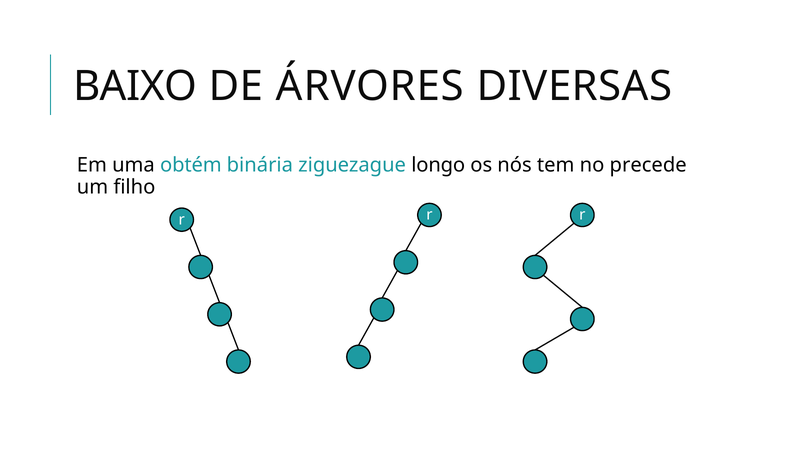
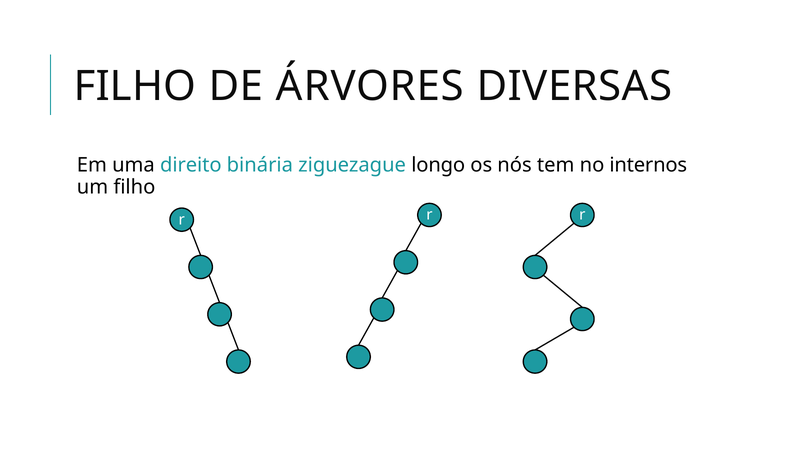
BAIXO: BAIXO -> FILHO (135, 87)
obtém: obtém -> direito (191, 165)
precede: precede -> internos (648, 165)
